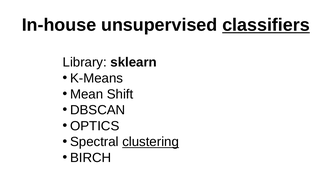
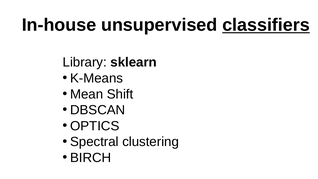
clustering underline: present -> none (151, 142)
